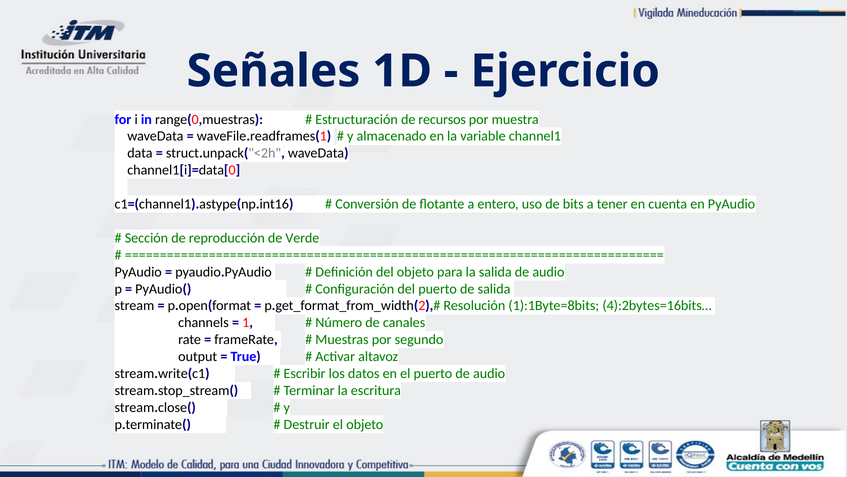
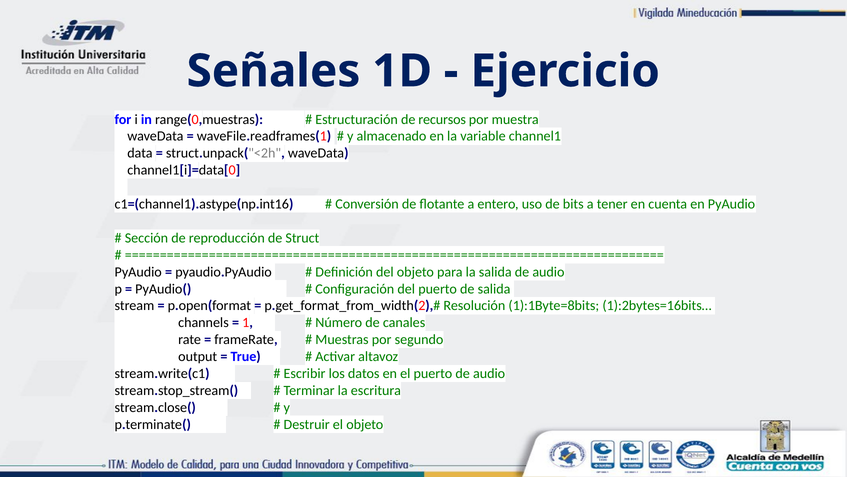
Verde: Verde -> Struct (302, 238)
4):2bytes=16bits…: 4):2bytes=16bits… -> 1):2bytes=16bits… (657, 305)
